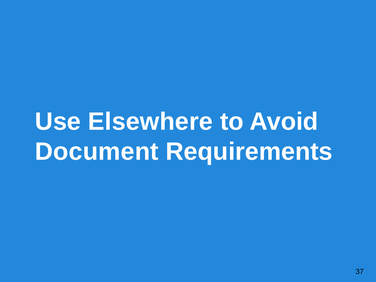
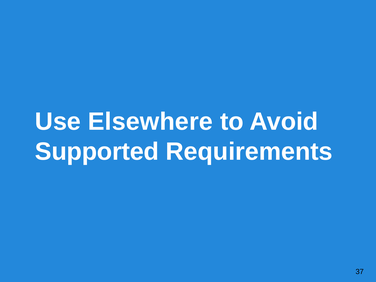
Document: Document -> Supported (97, 152)
